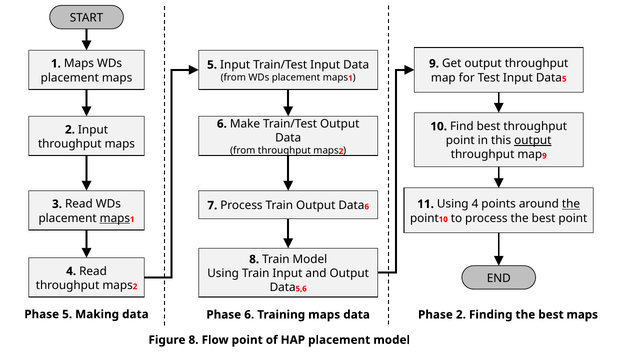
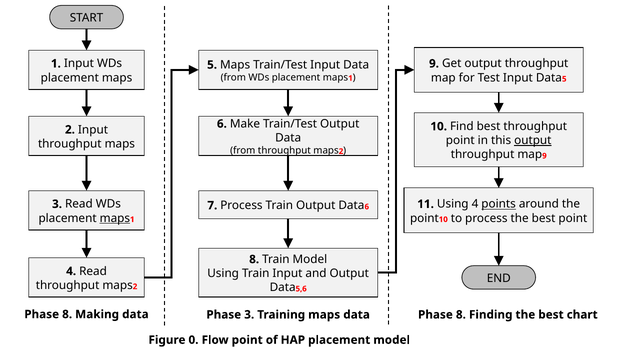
1 Maps: Maps -> Input (79, 64)
5 Input: Input -> Maps (235, 65)
points underline: none -> present (499, 204)
the underline: present -> none (571, 204)
5: 5 -> 8 (67, 314)
Phase 6: 6 -> 3 (249, 315)
data Phase 2: 2 -> 8 (461, 315)
best maps: maps -> chart (582, 315)
Figure 8: 8 -> 0 (193, 340)
